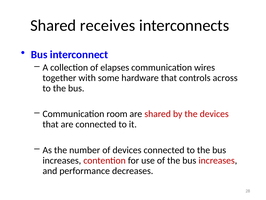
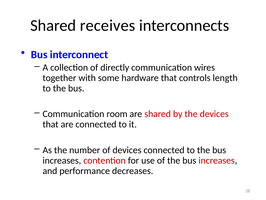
elapses: elapses -> directly (115, 67)
across: across -> length (225, 78)
